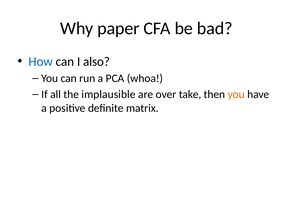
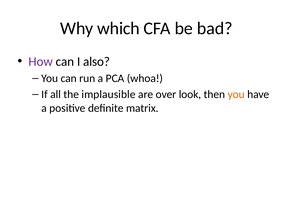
paper: paper -> which (118, 28)
How colour: blue -> purple (41, 61)
take: take -> look (190, 94)
